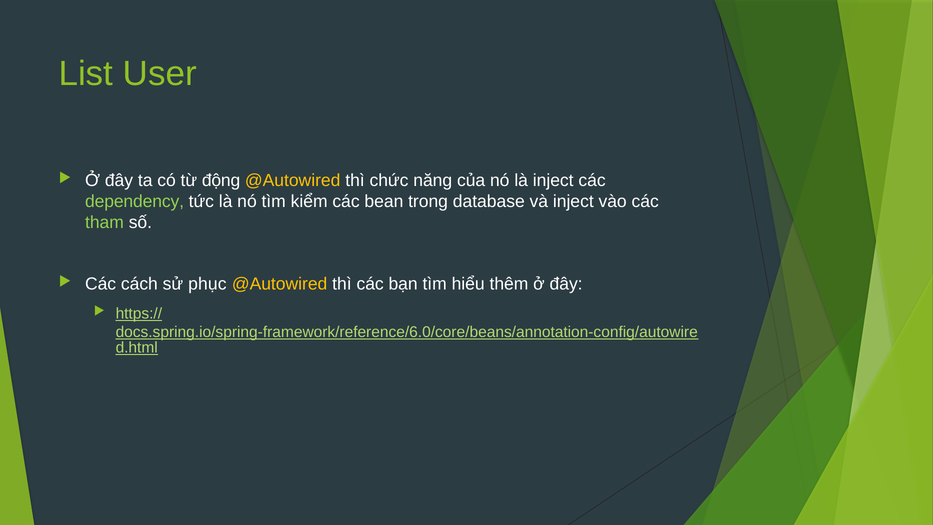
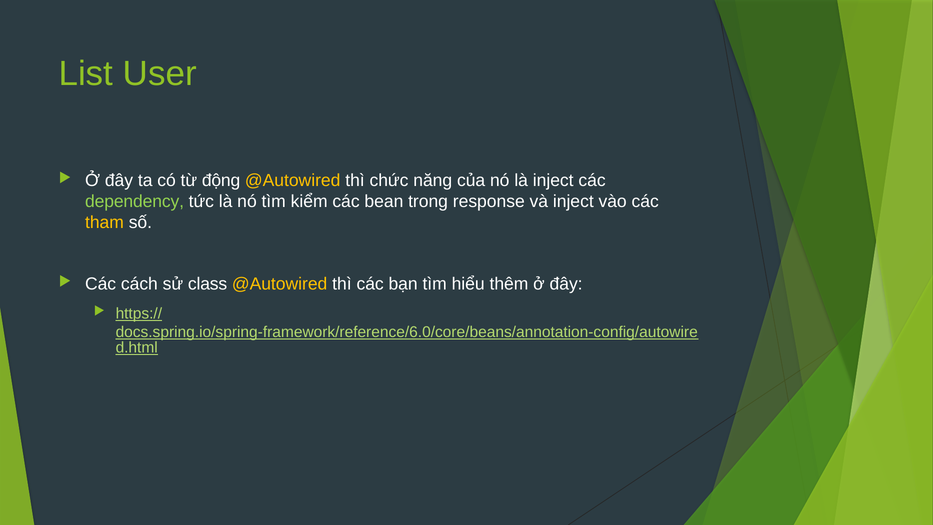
database: database -> response (489, 202)
tham colour: light green -> yellow (104, 223)
phục: phục -> class (208, 284)
